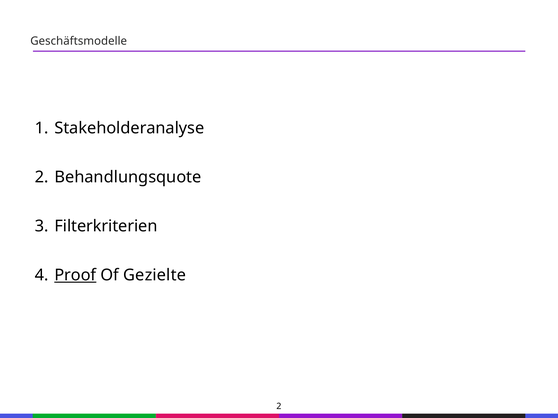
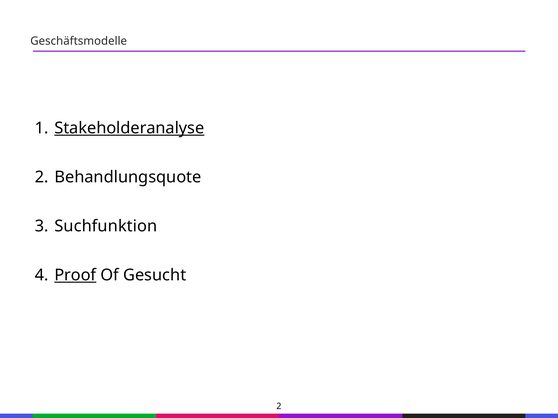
Stakeholderanalyse underline: none -> present (129, 128)
Filterkriterien: Filterkriterien -> Suchfunktion (106, 226)
Gezielte: Gezielte -> Gesucht (155, 276)
